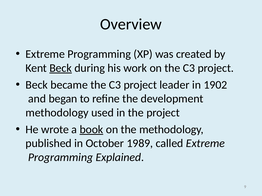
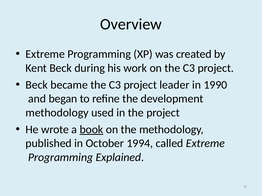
Beck underline: present -> none (61, 68)
1902: 1902 -> 1990 (215, 85)
1989: 1989 -> 1994 (140, 144)
